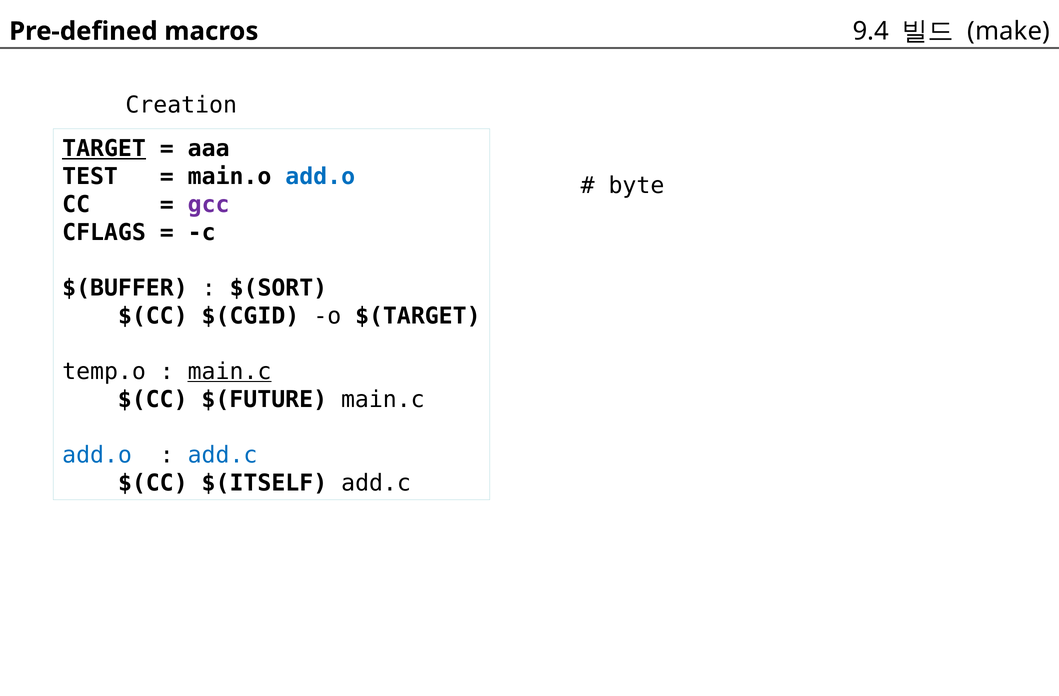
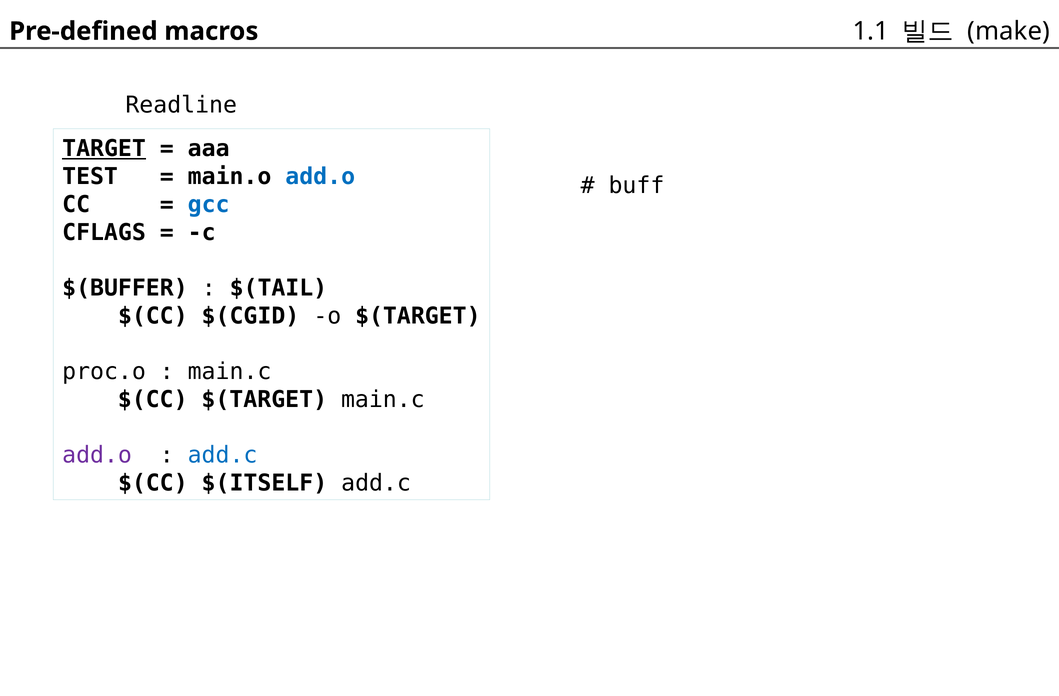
9.4: 9.4 -> 1.1 (871, 31)
Creation: Creation -> Readline (181, 105)
byte: byte -> buff (636, 185)
gcc colour: purple -> blue (209, 204)
$(SORT: $(SORT -> $(TAIL (278, 288)
temp.o: temp.o -> proc.o (104, 371)
main.c underline: present -> none (230, 371)
$(CC $(FUTURE: $(FUTURE -> $(TARGET (264, 399)
add.o colour: blue -> purple (97, 455)
